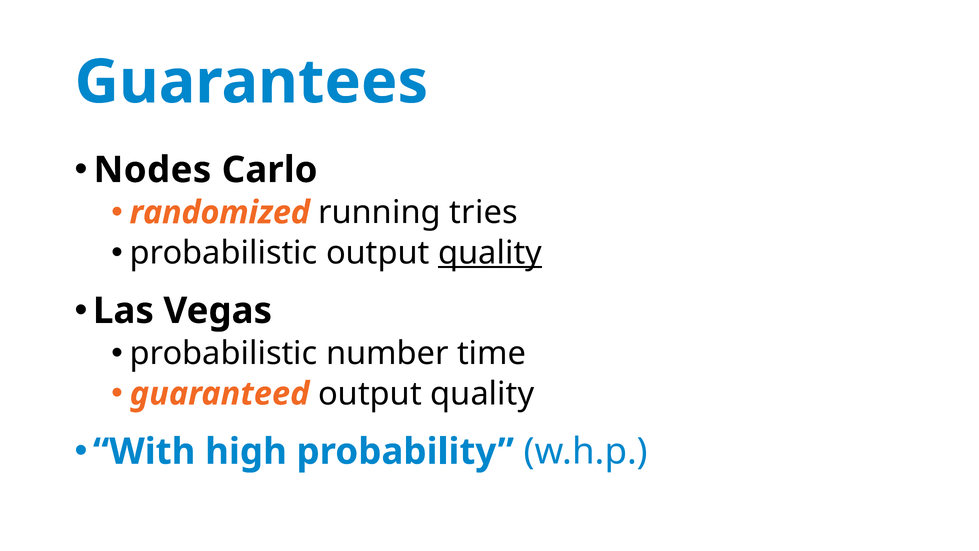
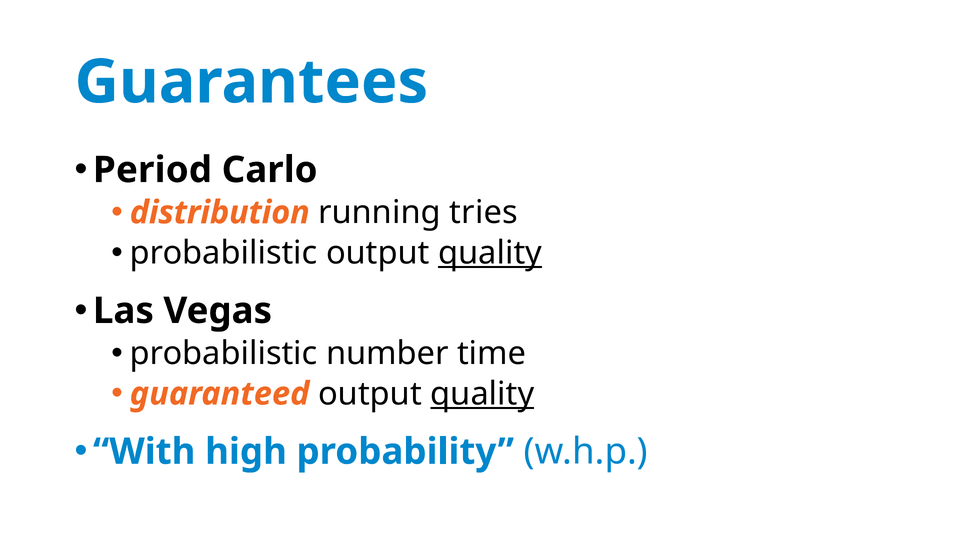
Nodes: Nodes -> Period (153, 170)
randomized: randomized -> distribution (220, 212)
quality underline: none -> present (482, 394)
